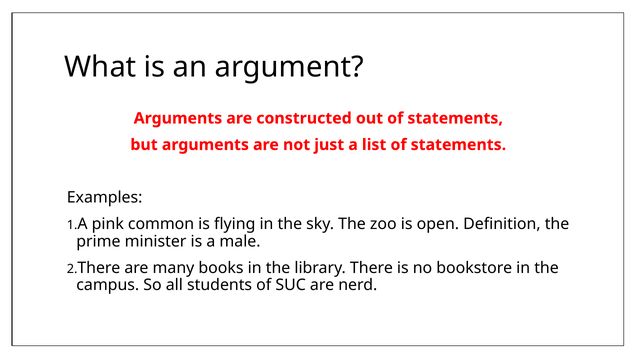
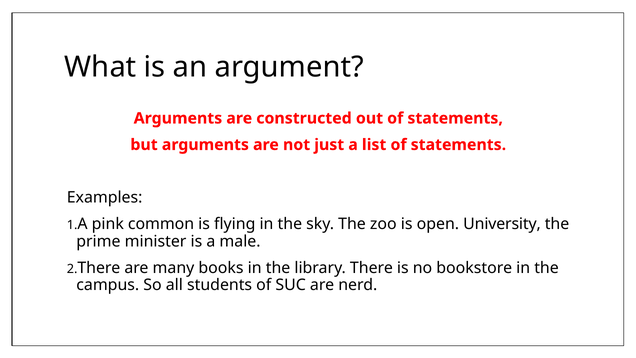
Definition: Definition -> University (502, 224)
